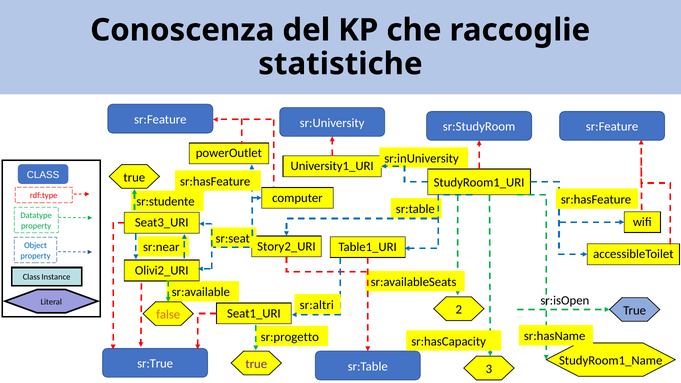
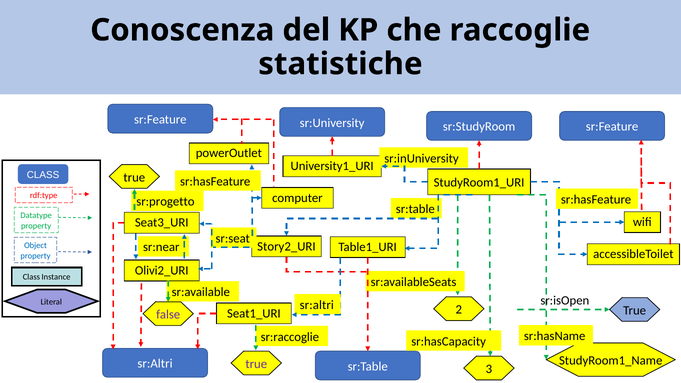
sr:studente: sr:studente -> sr:progetto (165, 202)
false colour: orange -> purple (168, 315)
sr:progetto: sr:progetto -> sr:raccoglie (290, 337)
sr:True: sr:True -> sr:Altri (155, 364)
